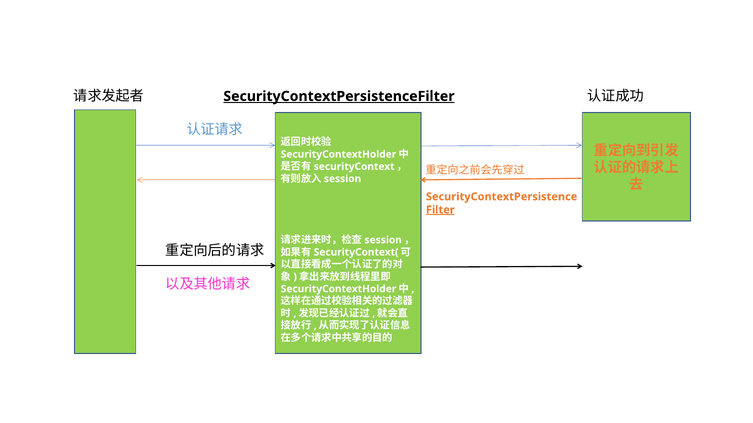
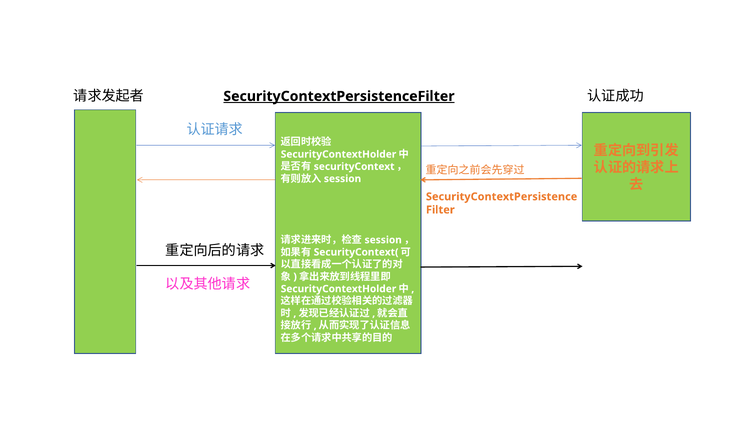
Filter underline: present -> none (440, 210)
